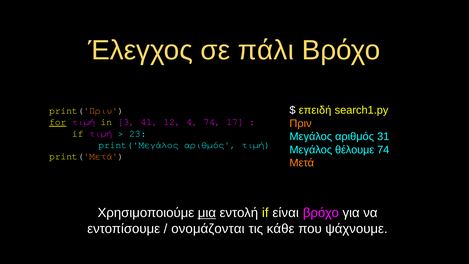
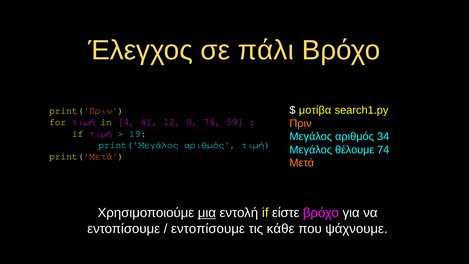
επειδή: επειδή -> μοτίβα (315, 110)
for underline: present -> none (58, 122)
3: 3 -> 4 (126, 122)
4: 4 -> 0 (192, 122)
17: 17 -> 59 (235, 122)
23: 23 -> 19 (138, 133)
31: 31 -> 34 (383, 137)
είναι: είναι -> είστε (286, 213)
ονομάζονται: ονομάζονται -> εντοπίσουμε (208, 229)
